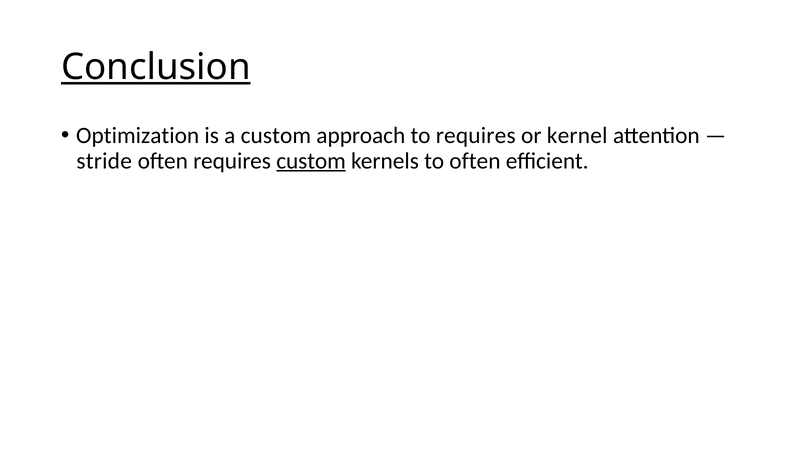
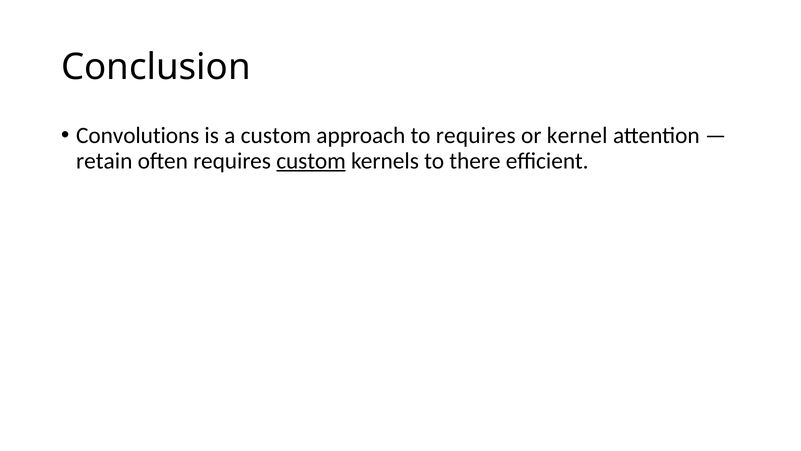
Conclusion underline: present -> none (156, 67)
Optimization: Optimization -> Convolutions (138, 135)
stride: stride -> retain (104, 161)
to often: often -> there (475, 161)
